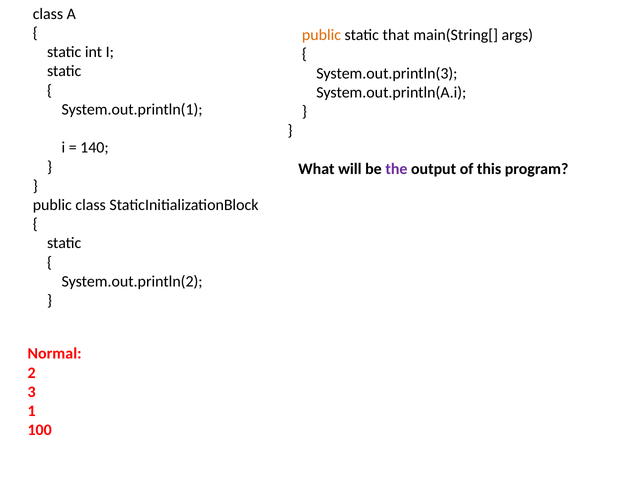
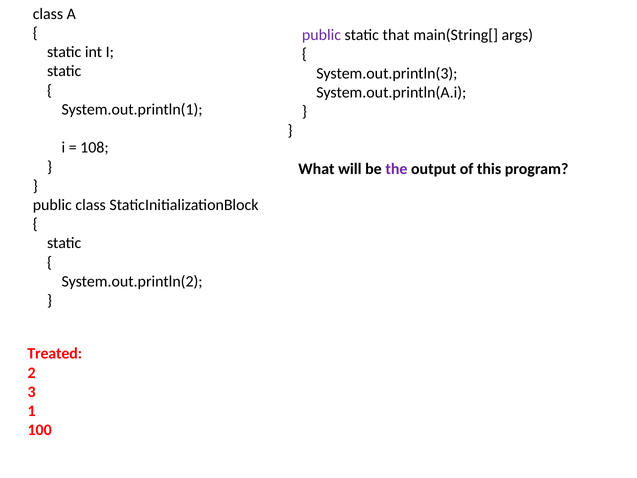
public colour: orange -> purple (321, 35)
140: 140 -> 108 (94, 148)
Normal: Normal -> Treated (55, 354)
